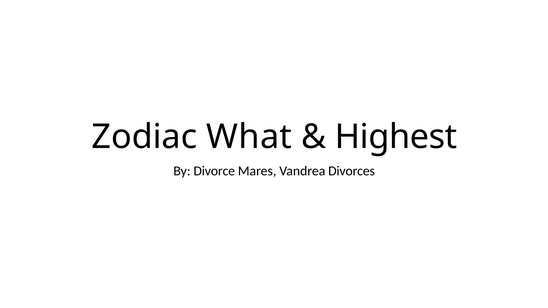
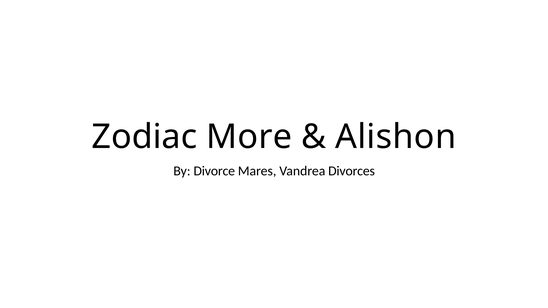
What: What -> More (249, 137)
Highest: Highest -> Alishon (396, 137)
